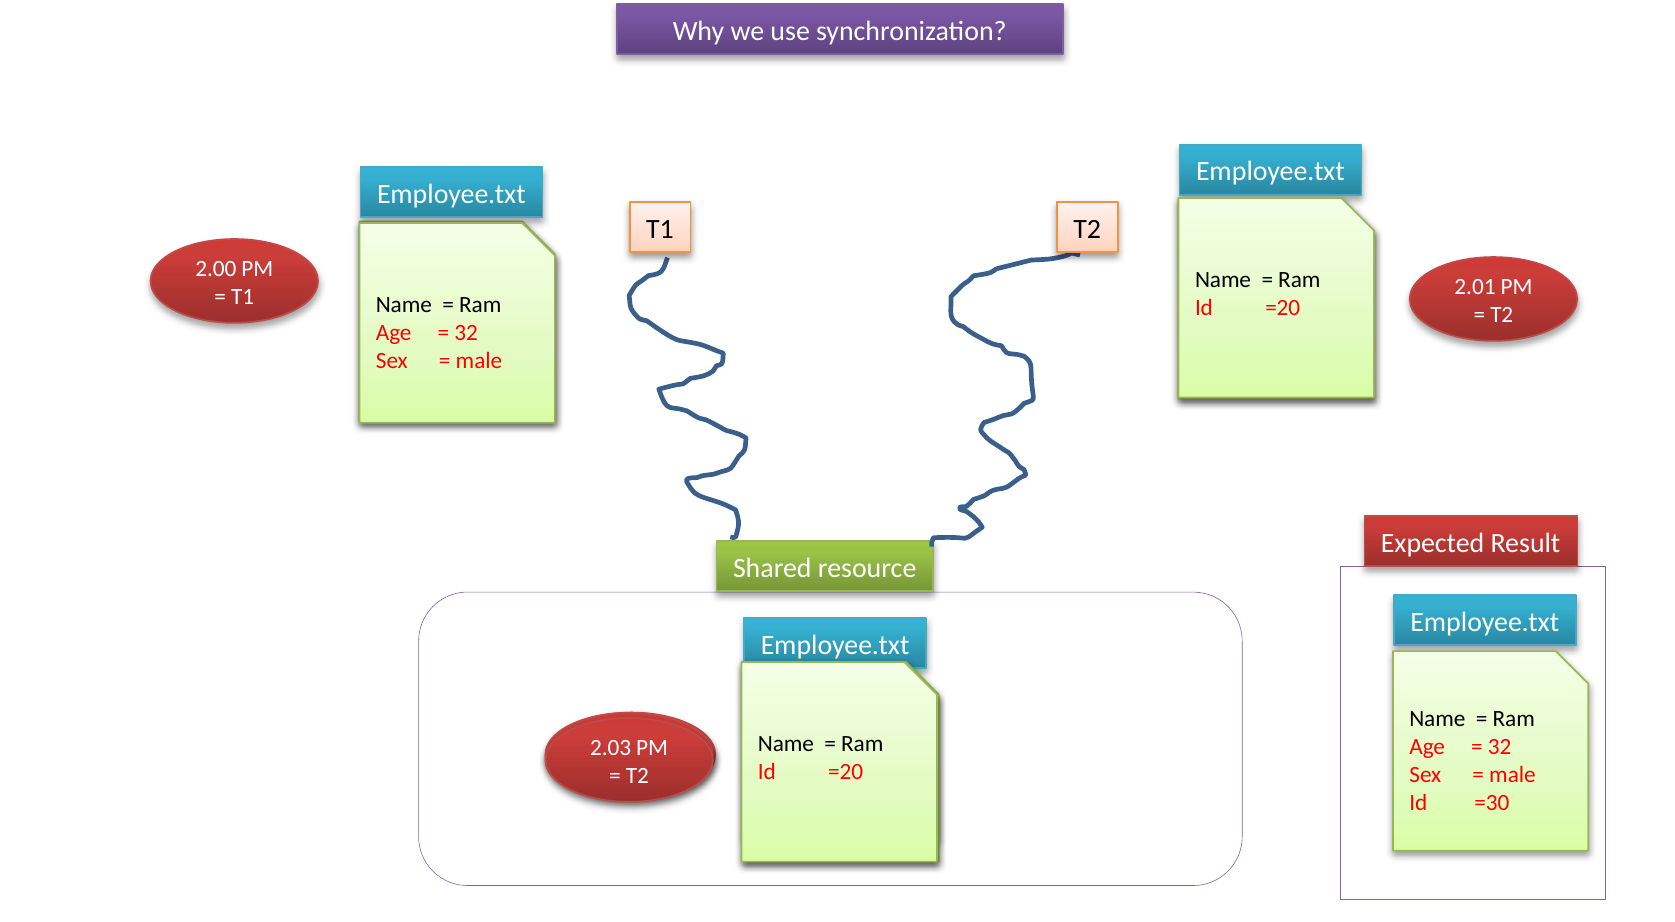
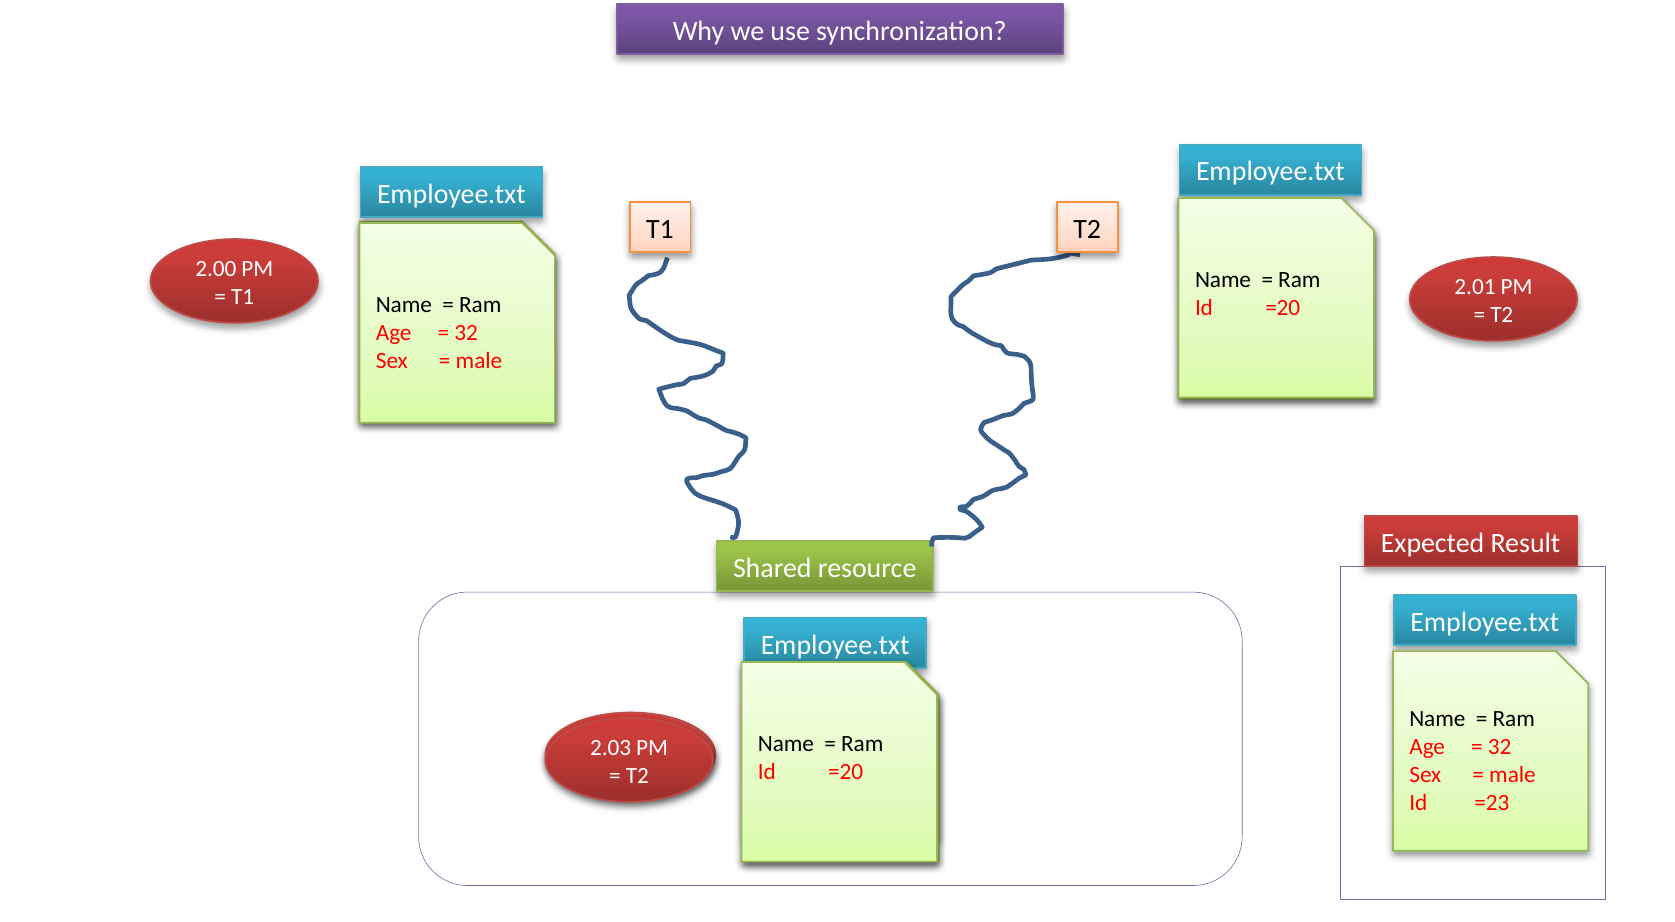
=30: =30 -> =23 (1492, 802)
